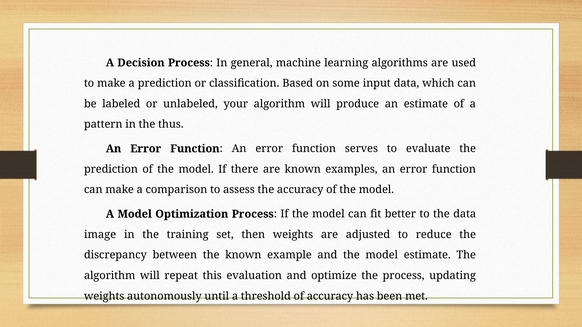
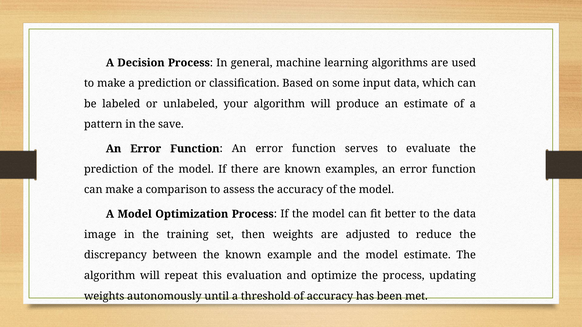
thus: thus -> save (171, 124)
